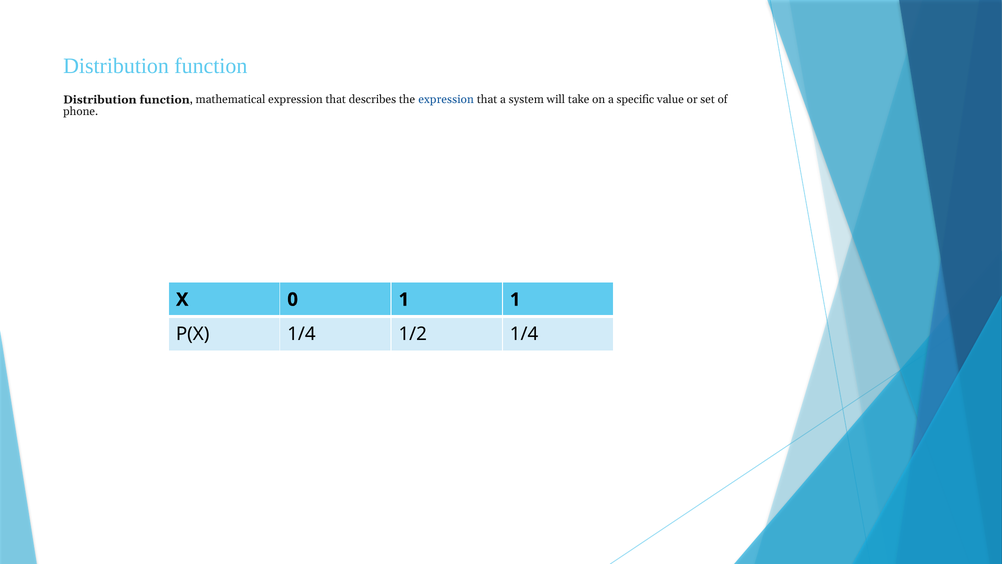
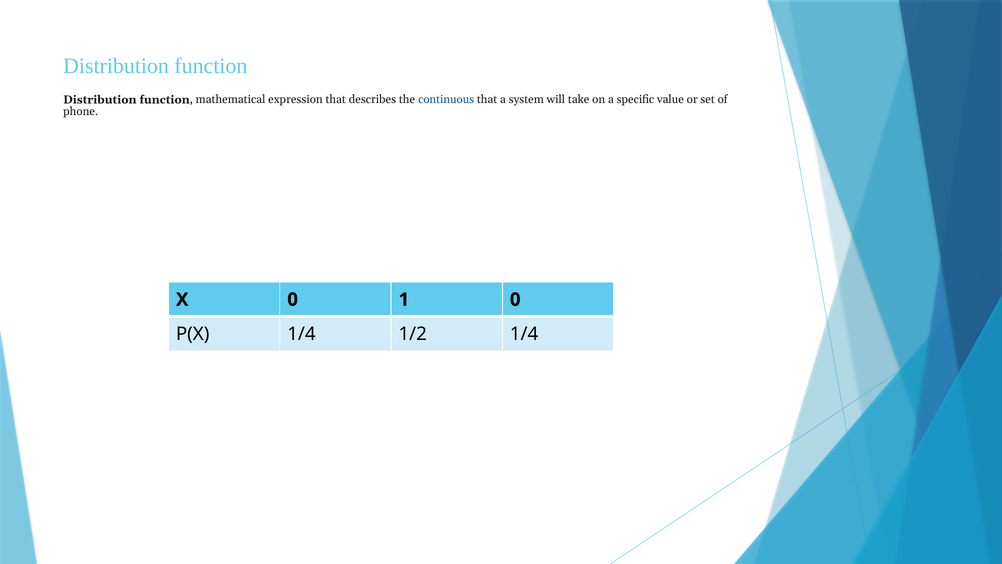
the expression: expression -> continuous (446, 100)
1 1: 1 -> 0 (515, 299)
